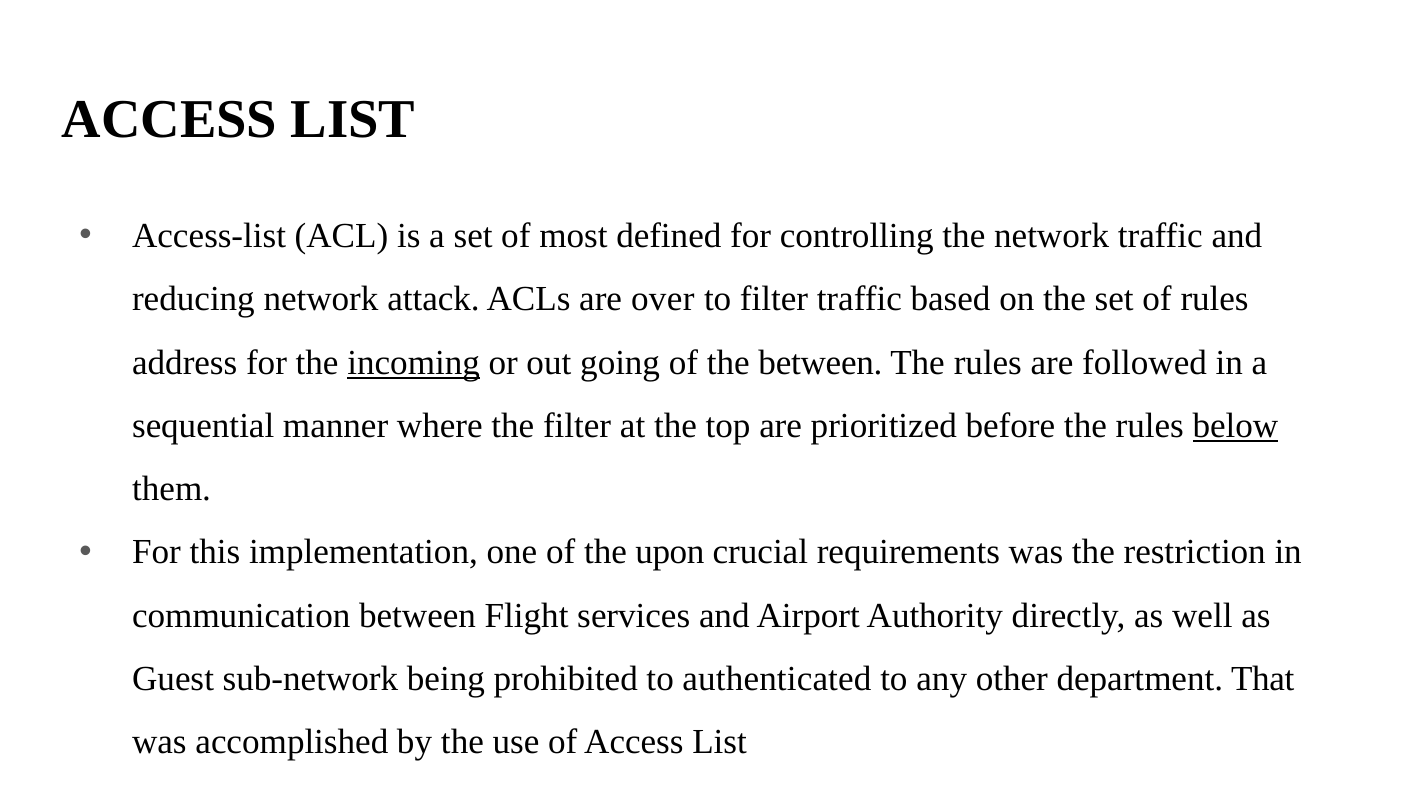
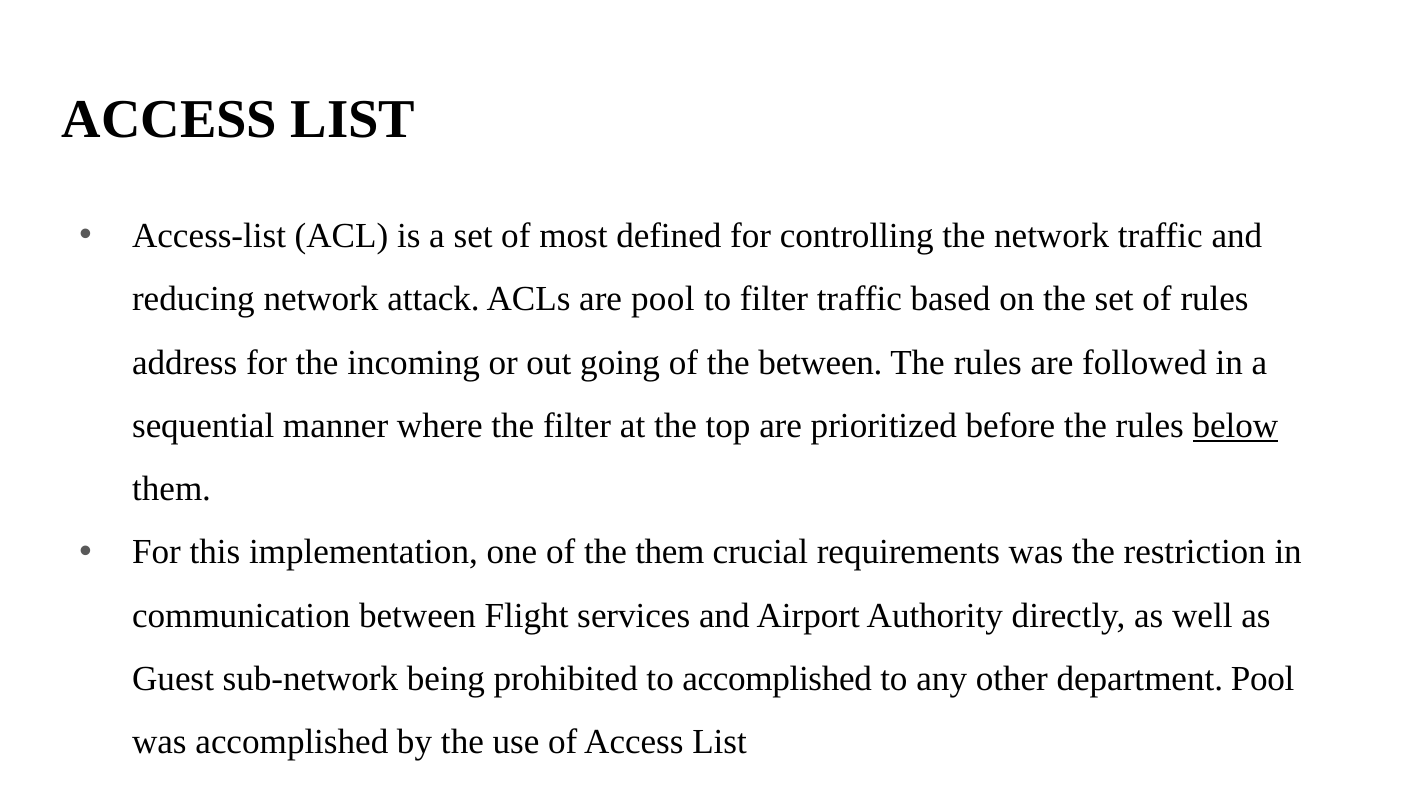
are over: over -> pool (663, 299)
incoming underline: present -> none (414, 362)
the upon: upon -> them (670, 552)
to authenticated: authenticated -> accomplished (777, 678)
department That: That -> Pool (1263, 678)
